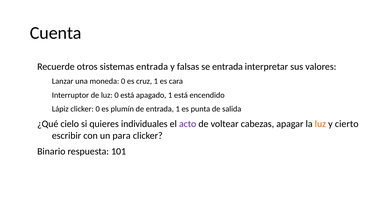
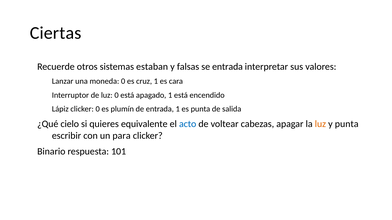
Cuenta: Cuenta -> Ciertas (56, 33)
sistemas entrada: entrada -> estaban (152, 67)
individuales: individuales -> equivalente (144, 124)
acto colour: purple -> blue (188, 124)
y cierto: cierto -> punta (347, 124)
